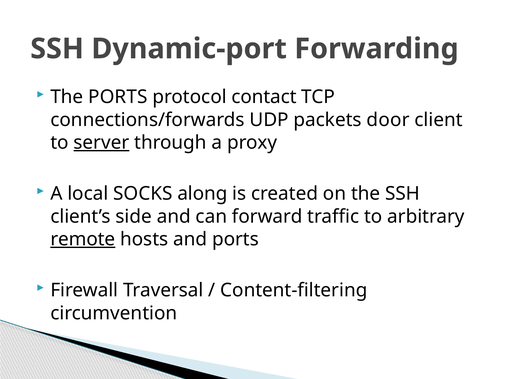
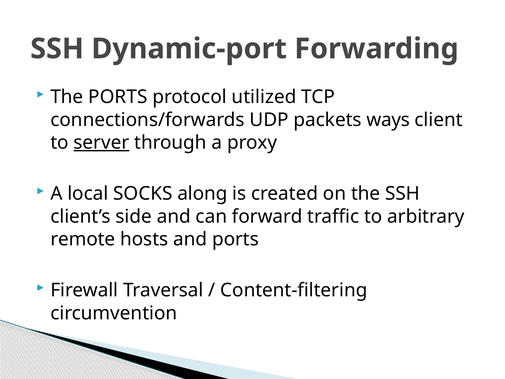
contact: contact -> utilized (264, 97)
door: door -> ways (388, 120)
remote underline: present -> none (83, 239)
